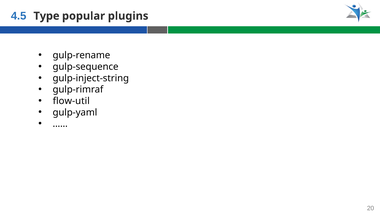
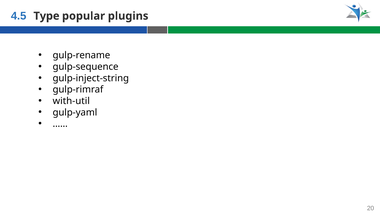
flow-util: flow-util -> with-util (71, 101)
